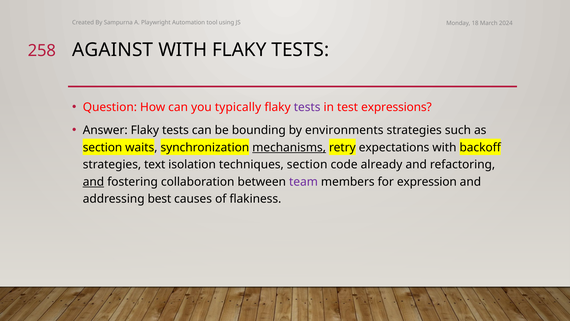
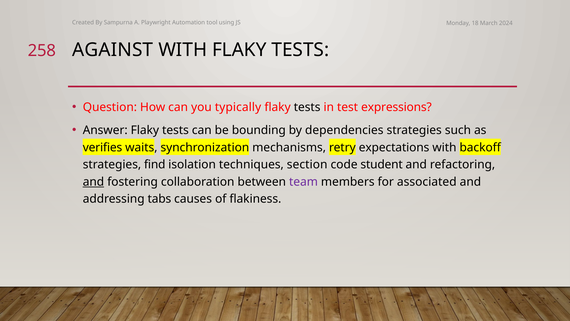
tests colour: purple -> black (307, 107)
environments: environments -> dependencies (344, 130)
section: section -> verifies (103, 147)
mechanisms underline: present -> none (289, 147)
text: text -> find (155, 164)
already: already -> student (382, 164)
expression: expression -> associated (427, 182)
best: best -> tabs (159, 199)
